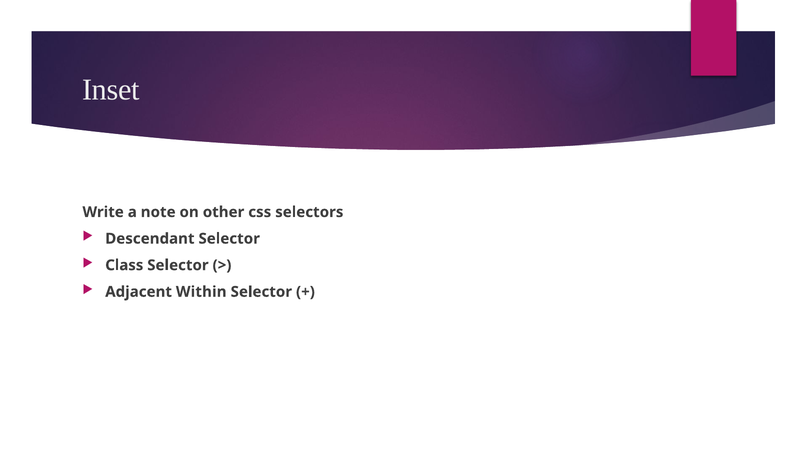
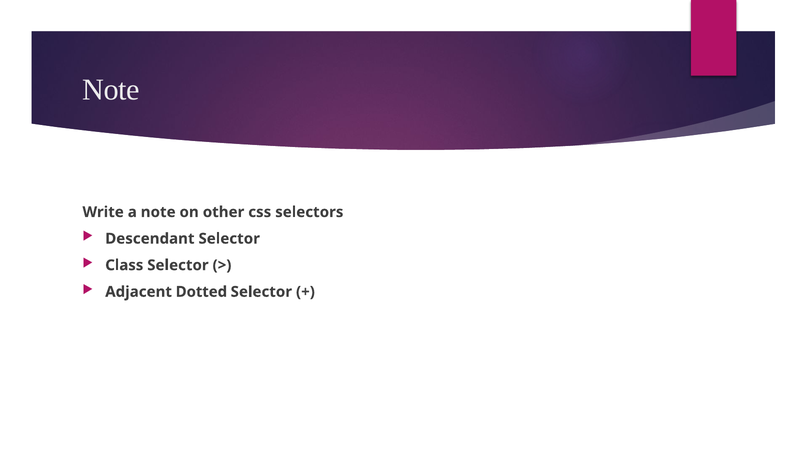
Inset: Inset -> Note (111, 90)
Within: Within -> Dotted (201, 292)
